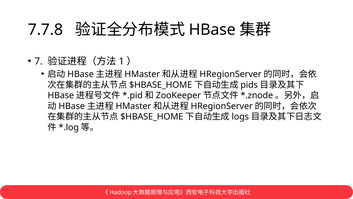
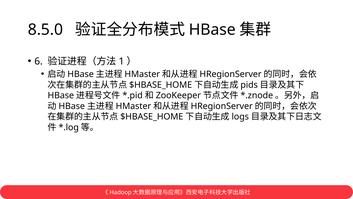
7.7.8: 7.7.8 -> 8.5.0 (45, 30)
7: 7 -> 6 (39, 61)
